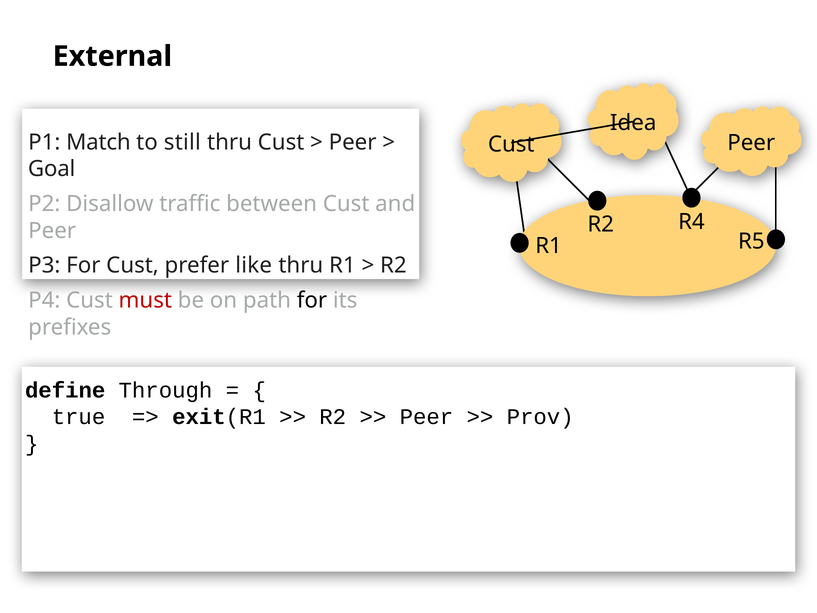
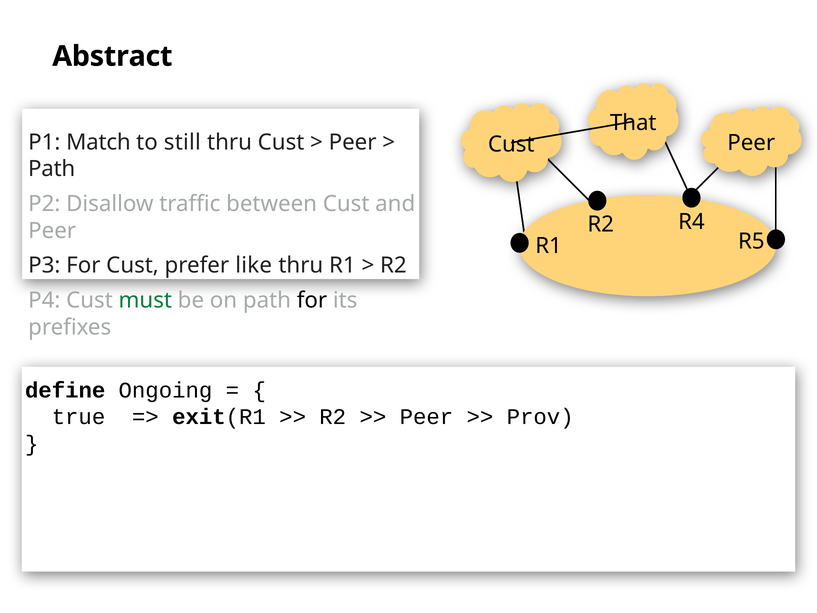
External: External -> Abstract (112, 56)
Idea: Idea -> That (633, 123)
Goal: Goal -> Path (52, 169)
must colour: red -> green (145, 300)
Through: Through -> Ongoing (165, 390)
